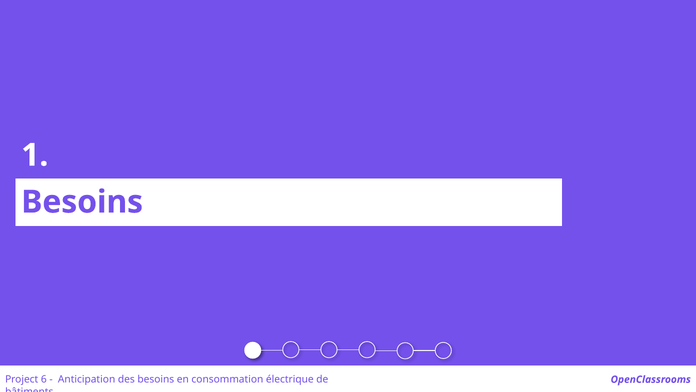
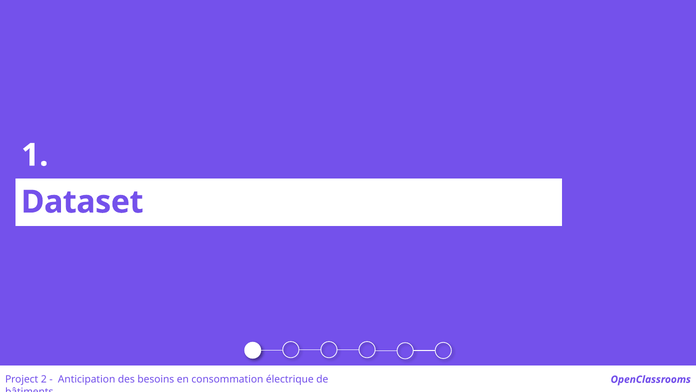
Besoins: Besoins -> Dataset (82, 202)
6: 6 -> 2 (44, 379)
